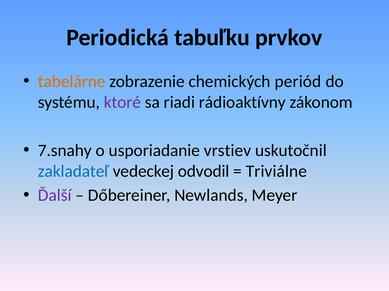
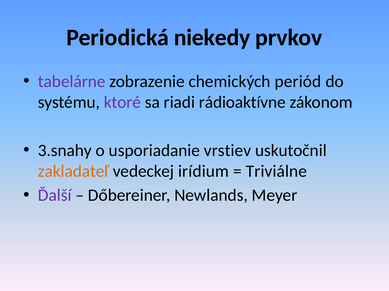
tabuľku: tabuľku -> niekedy (212, 38)
tabelárne colour: orange -> purple (72, 82)
rádioaktívny: rádioaktívny -> rádioaktívne (242, 102)
7.snahy: 7.snahy -> 3.snahy (65, 151)
zakladateľ colour: blue -> orange (73, 172)
odvodil: odvodil -> irídium (204, 172)
